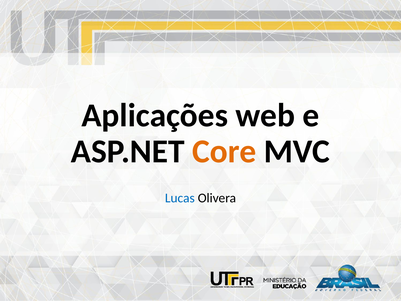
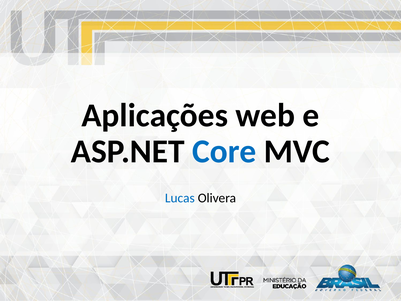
Core colour: orange -> blue (224, 151)
